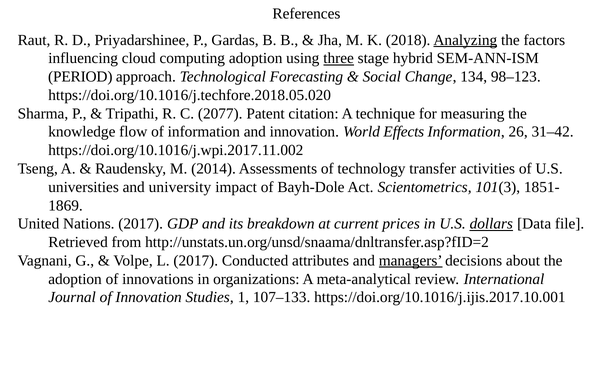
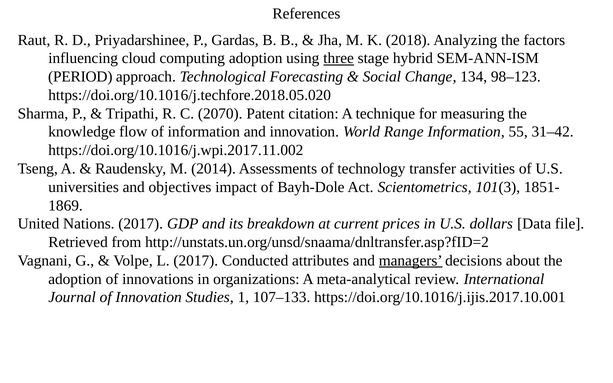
Analyzing underline: present -> none (465, 40)
2077: 2077 -> 2070 (220, 114)
Effects: Effects -> Range (404, 132)
26: 26 -> 55 (518, 132)
university: university -> objectives (180, 187)
dollars underline: present -> none (491, 224)
